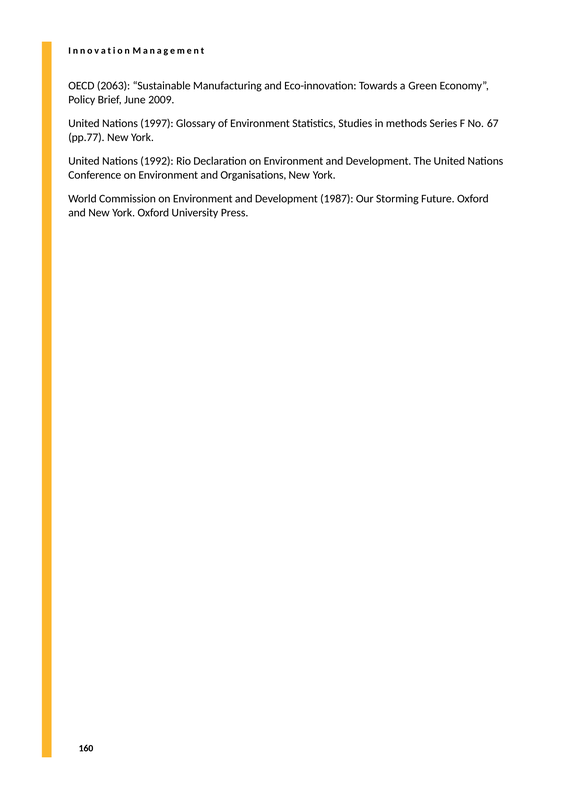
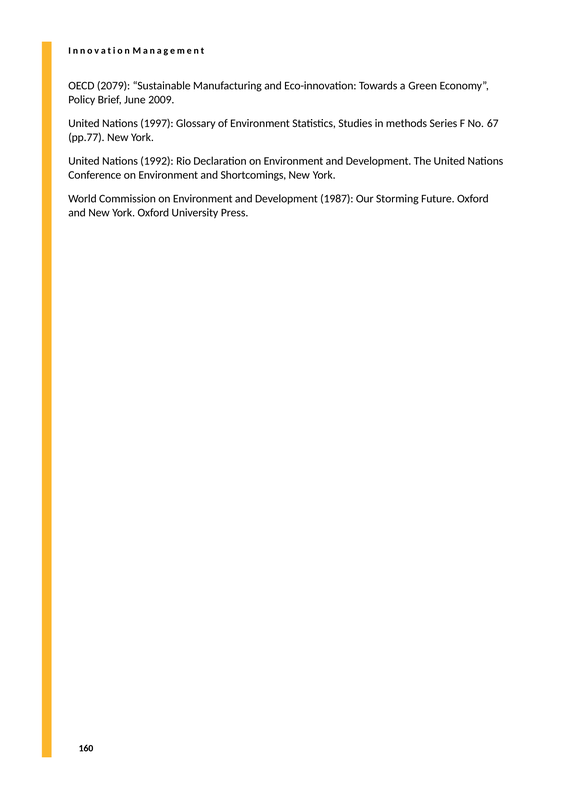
2063: 2063 -> 2079 (114, 86)
Organisations: Organisations -> Shortcomings (253, 175)
